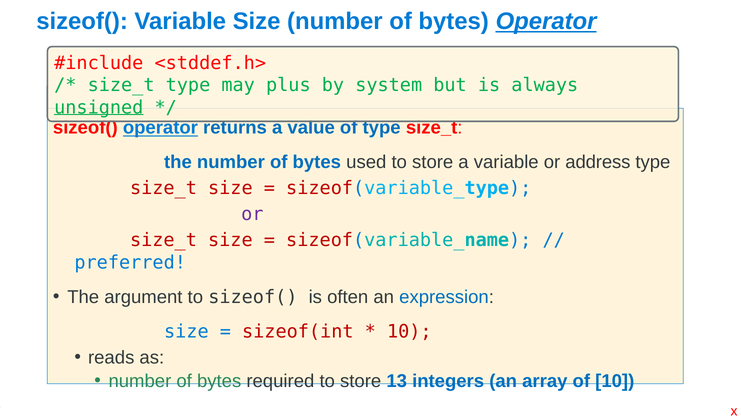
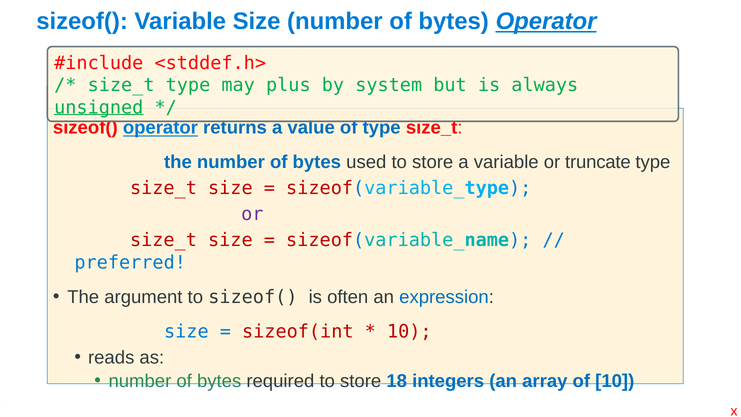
address: address -> truncate (598, 162)
13: 13 -> 18 (397, 381)
